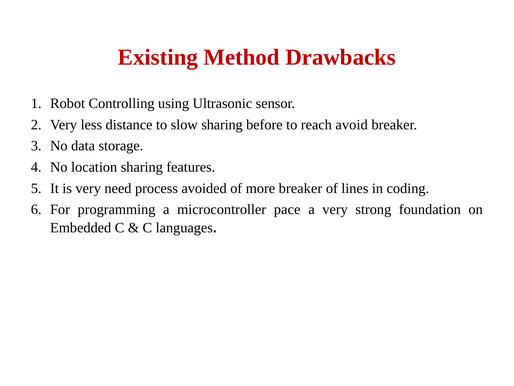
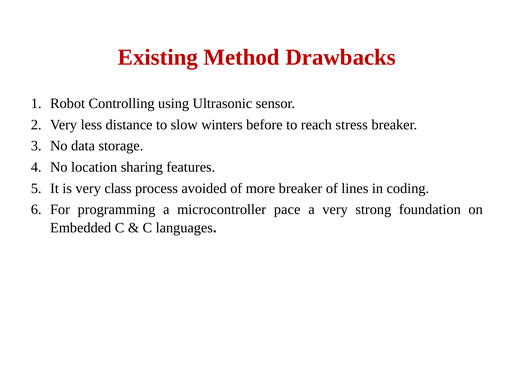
slow sharing: sharing -> winters (222, 124)
avoid: avoid -> stress (352, 124)
need: need -> class (118, 188)
